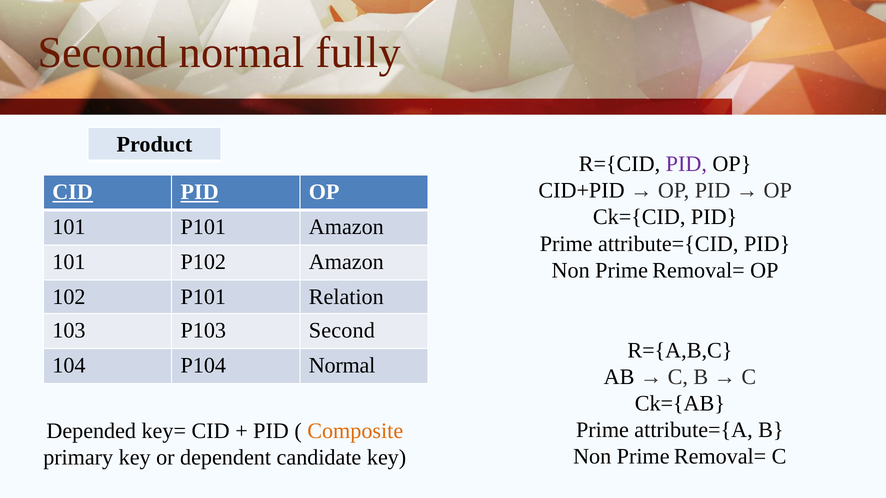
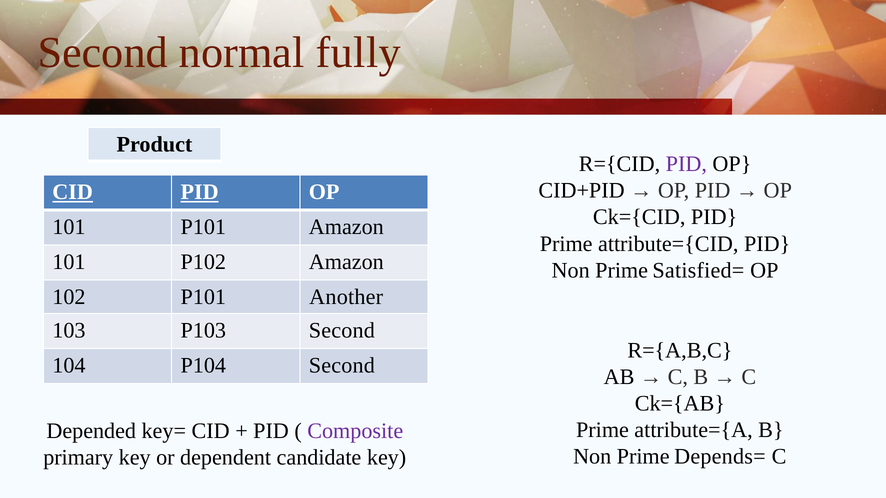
Removal=: Removal= -> Satisfied= (698, 271)
Relation: Relation -> Another (346, 297)
P104 Normal: Normal -> Second (342, 366)
Composite colour: orange -> purple (355, 431)
Removal=: Removal= -> Depends= (720, 457)
